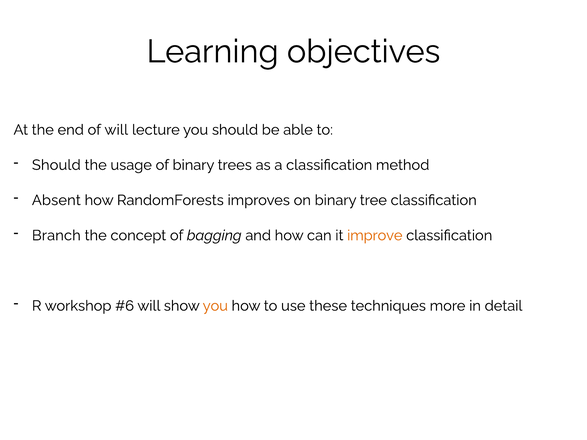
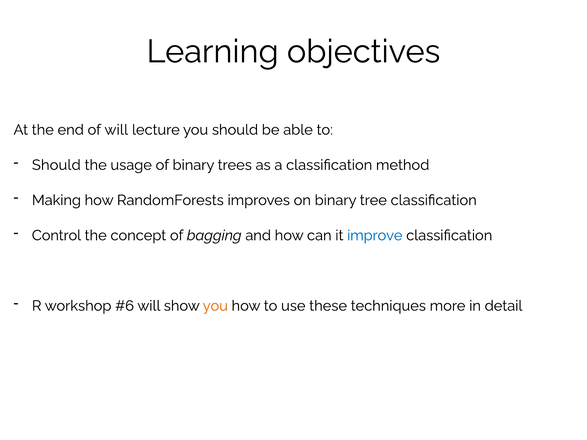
Absent: Absent -> Making (56, 200)
Branch: Branch -> Control (56, 236)
improve colour: orange -> blue (375, 236)
